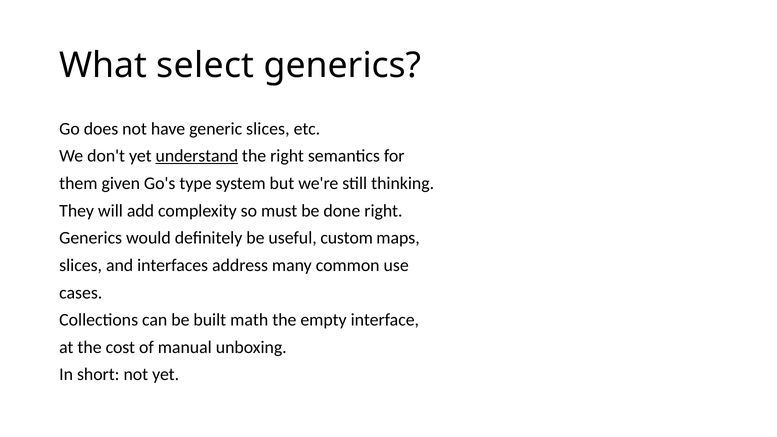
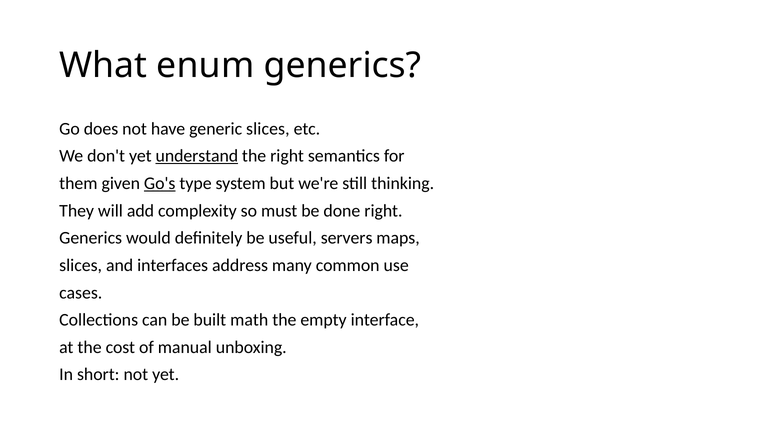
select: select -> enum (205, 65)
Go's underline: none -> present (160, 183)
custom: custom -> servers (347, 238)
